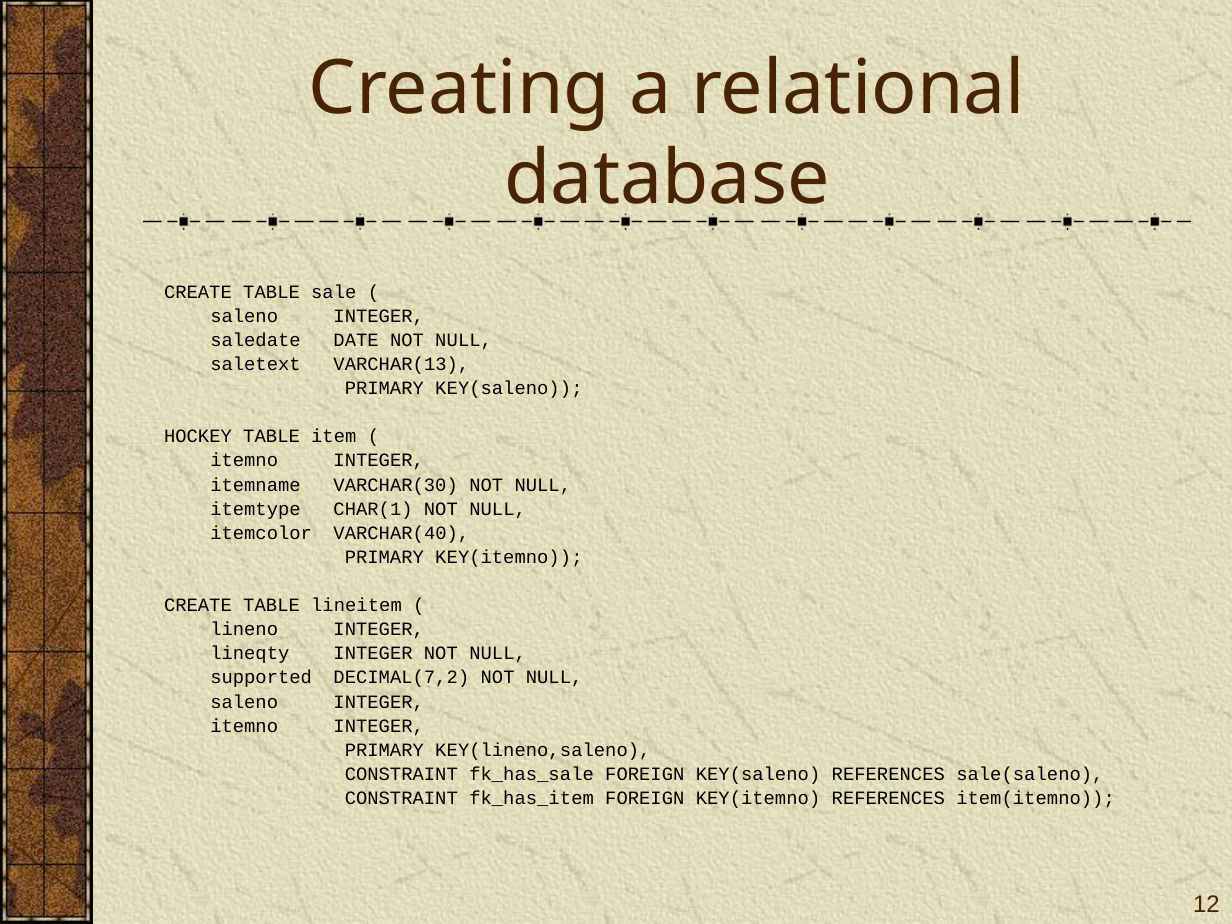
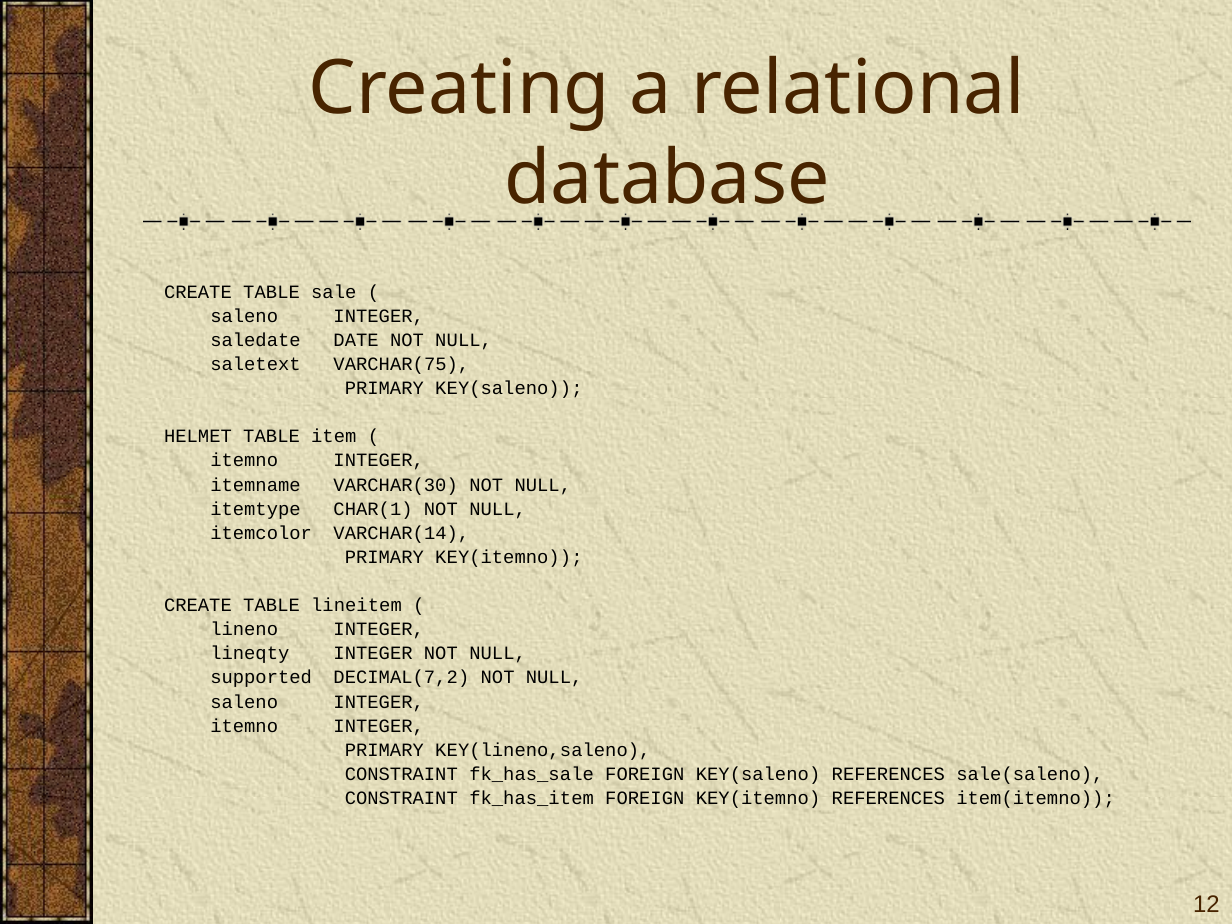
VARCHAR(13: VARCHAR(13 -> VARCHAR(75 (401, 364)
HOCKEY: HOCKEY -> HELMET (198, 437)
VARCHAR(40: VARCHAR(40 -> VARCHAR(14 (401, 533)
